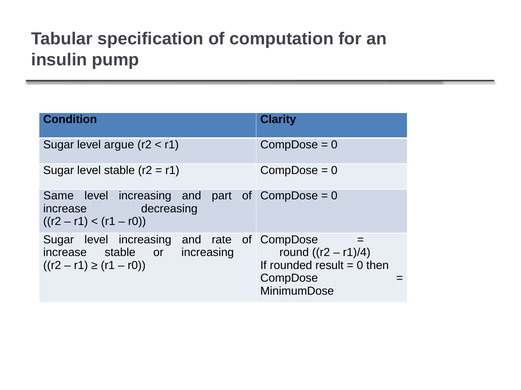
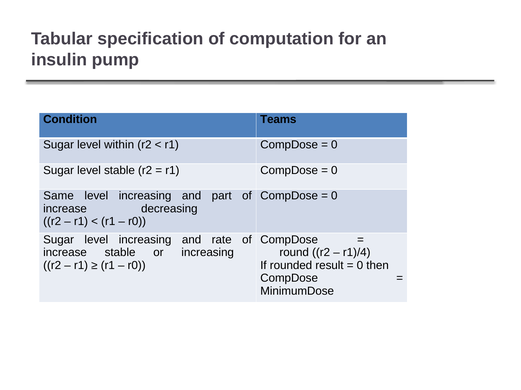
Clarity: Clarity -> Teams (278, 119)
argue: argue -> within (119, 145)
